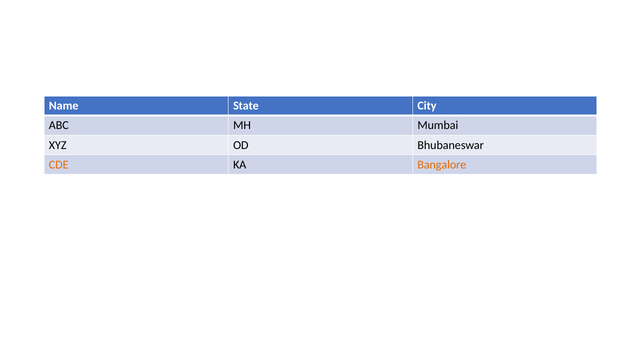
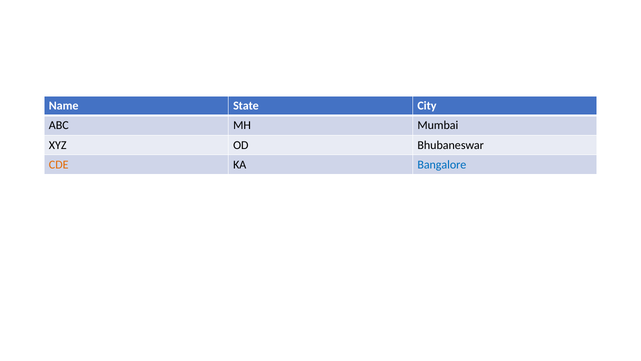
Bangalore colour: orange -> blue (442, 164)
